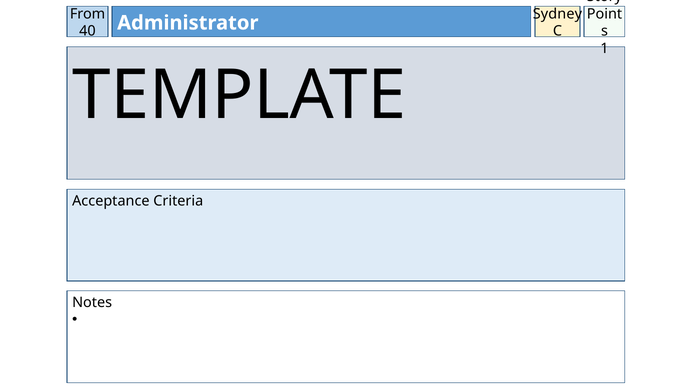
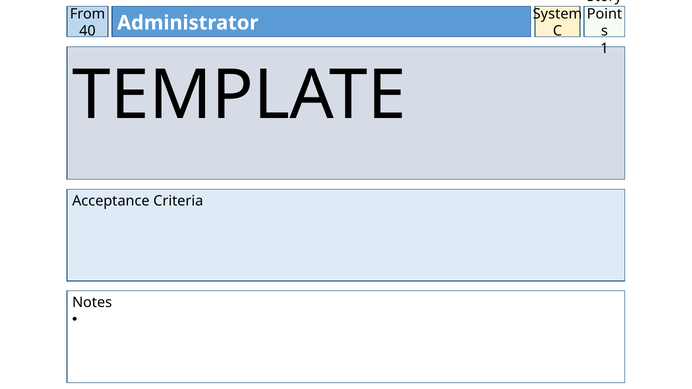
Sydney: Sydney -> System (557, 14)
